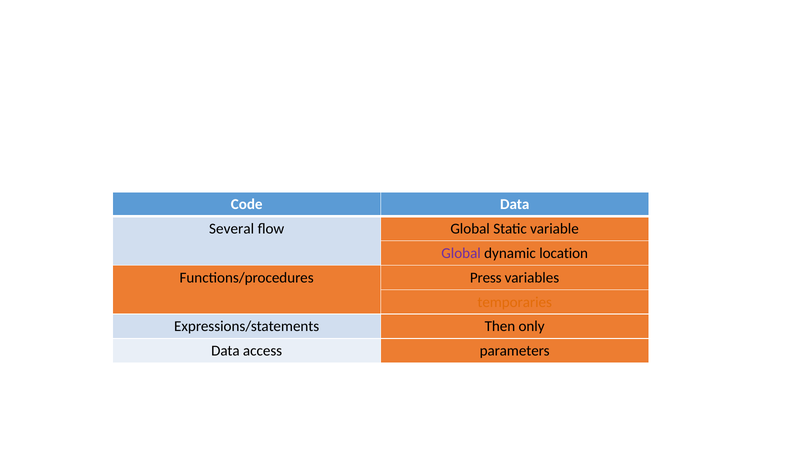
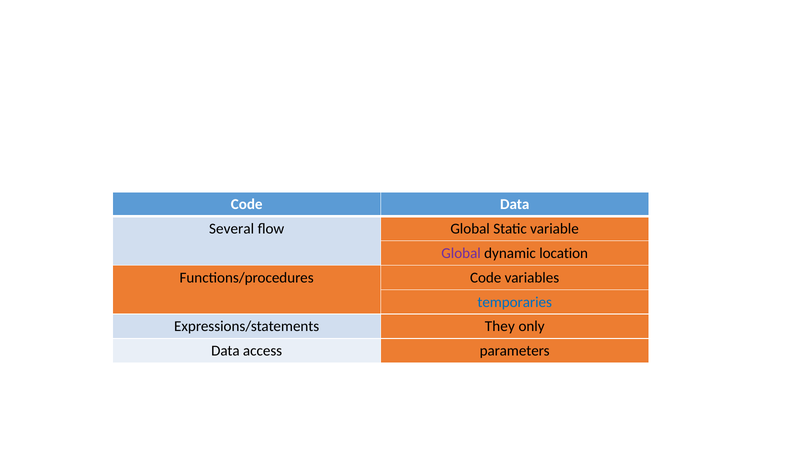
Functions/procedures Press: Press -> Code (486, 278)
temporaries colour: orange -> blue (515, 302)
Then: Then -> They (500, 327)
